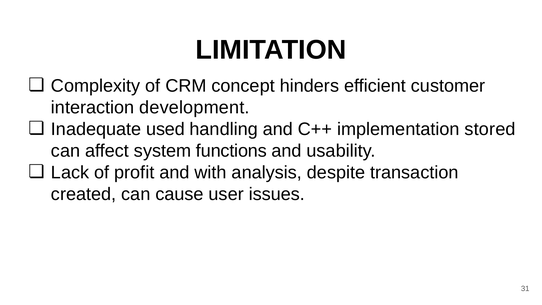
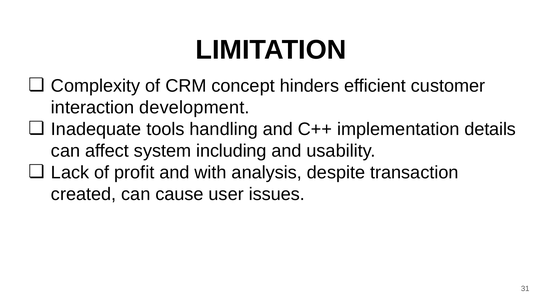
used: used -> tools (165, 129)
stored: stored -> details (490, 129)
functions: functions -> including (231, 151)
